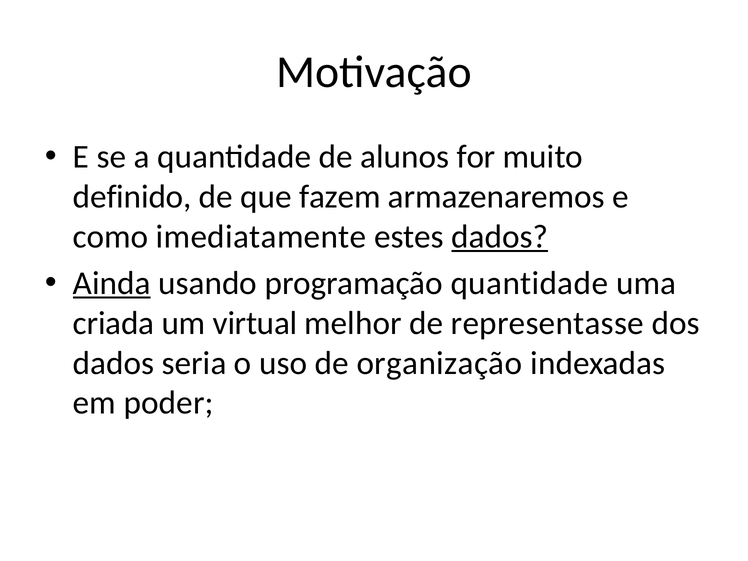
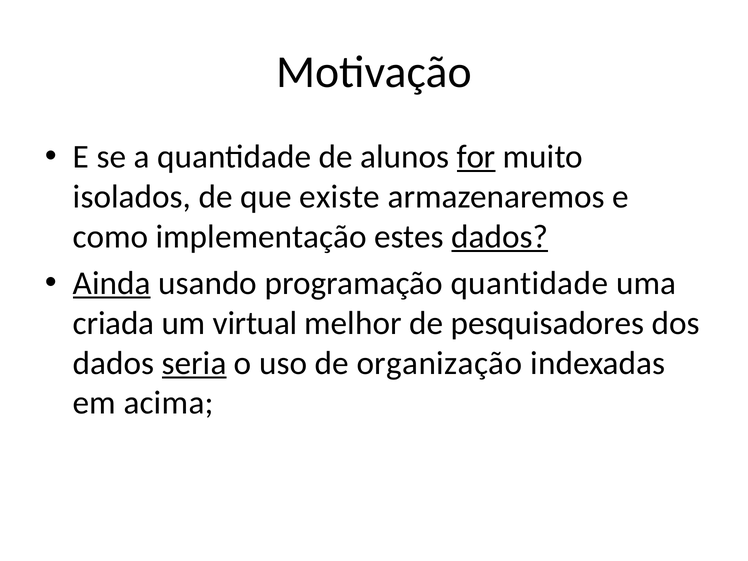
for underline: none -> present (476, 157)
definido: definido -> isolados (132, 197)
fazem: fazem -> existe (340, 197)
imediatamente: imediatamente -> implementação (261, 237)
representasse: representasse -> pesquisadores (548, 323)
seria underline: none -> present (194, 363)
poder: poder -> acima (169, 403)
